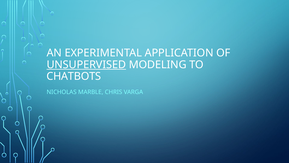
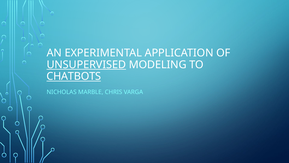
CHATBOTS underline: none -> present (74, 76)
